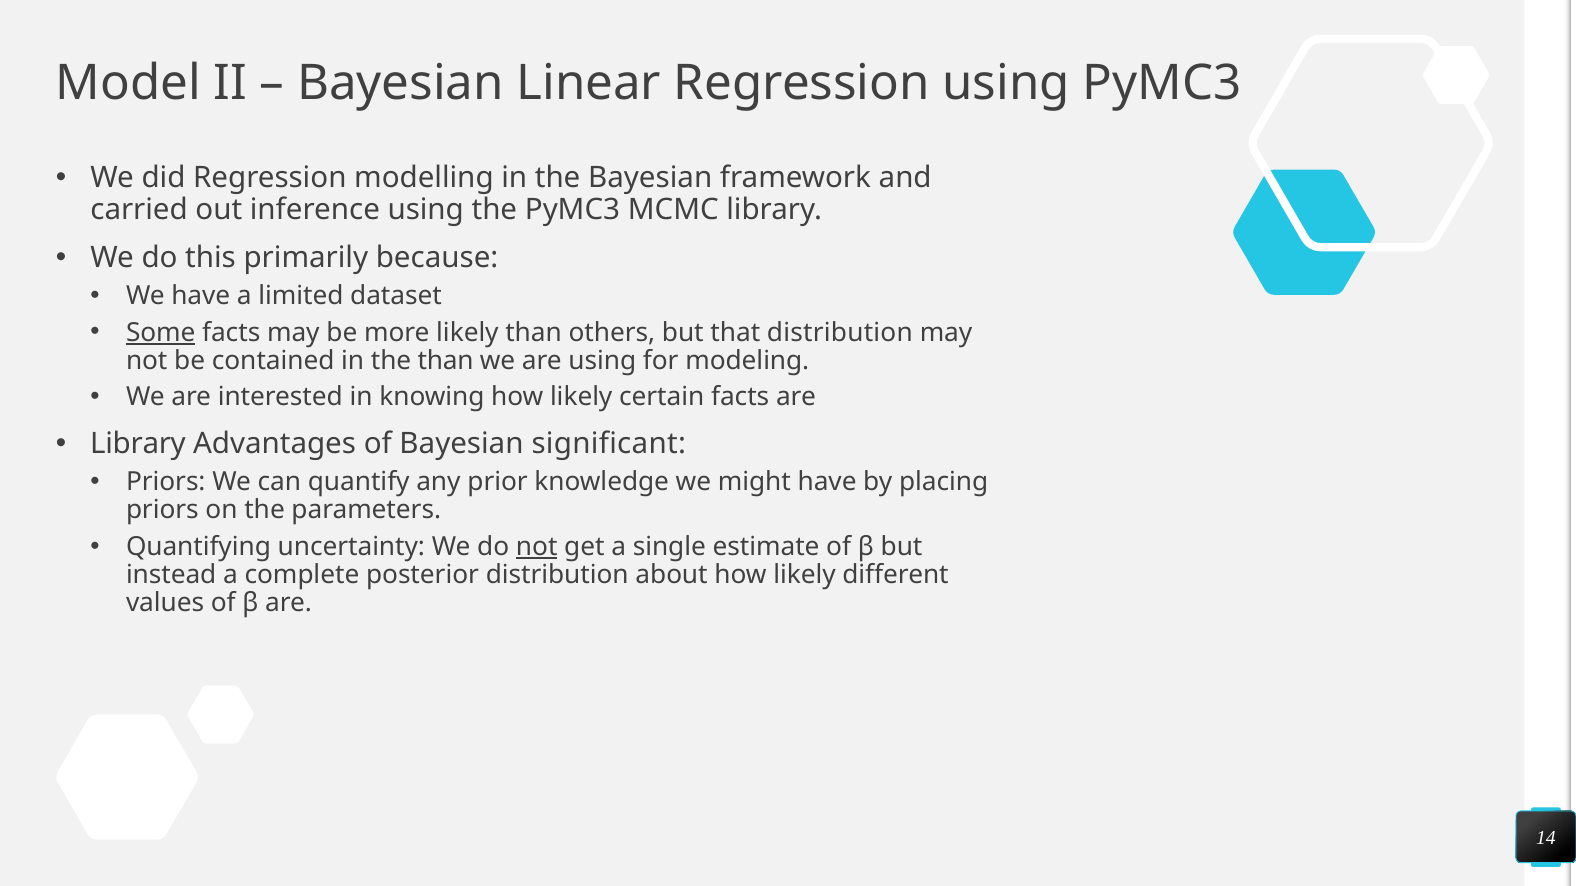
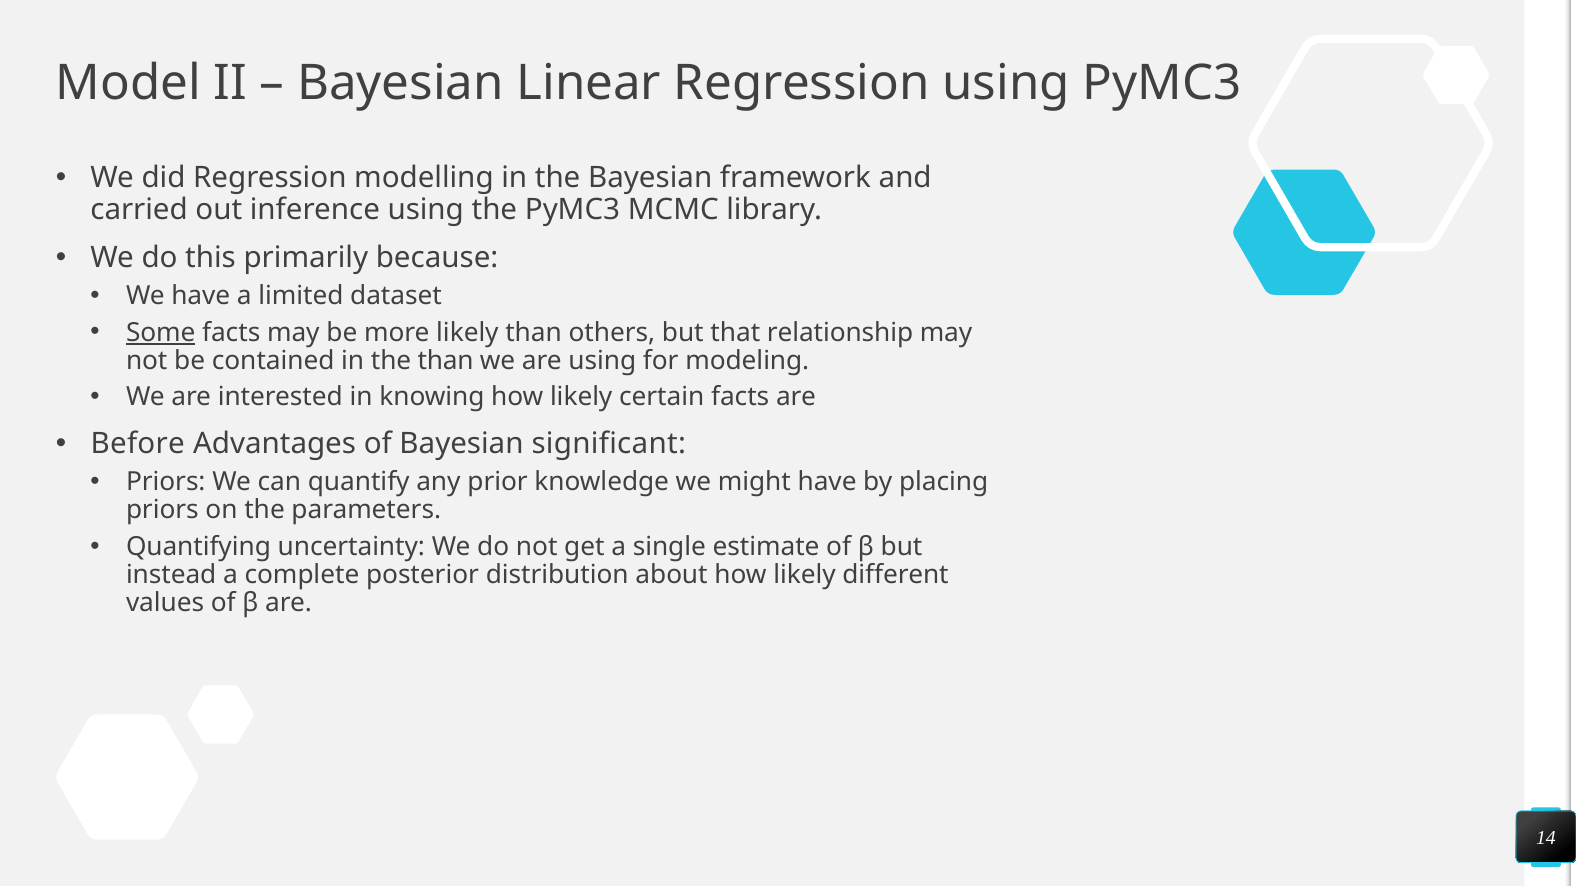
that distribution: distribution -> relationship (840, 333)
Library: Library -> Before (138, 444)
not underline: present -> none (537, 547)
